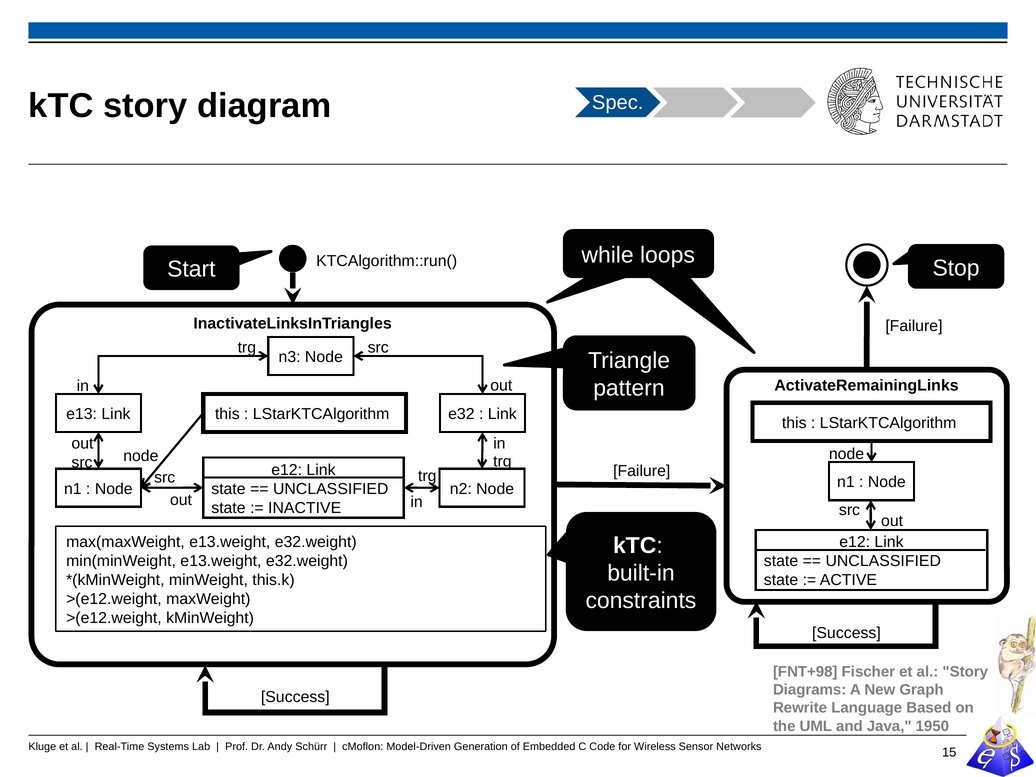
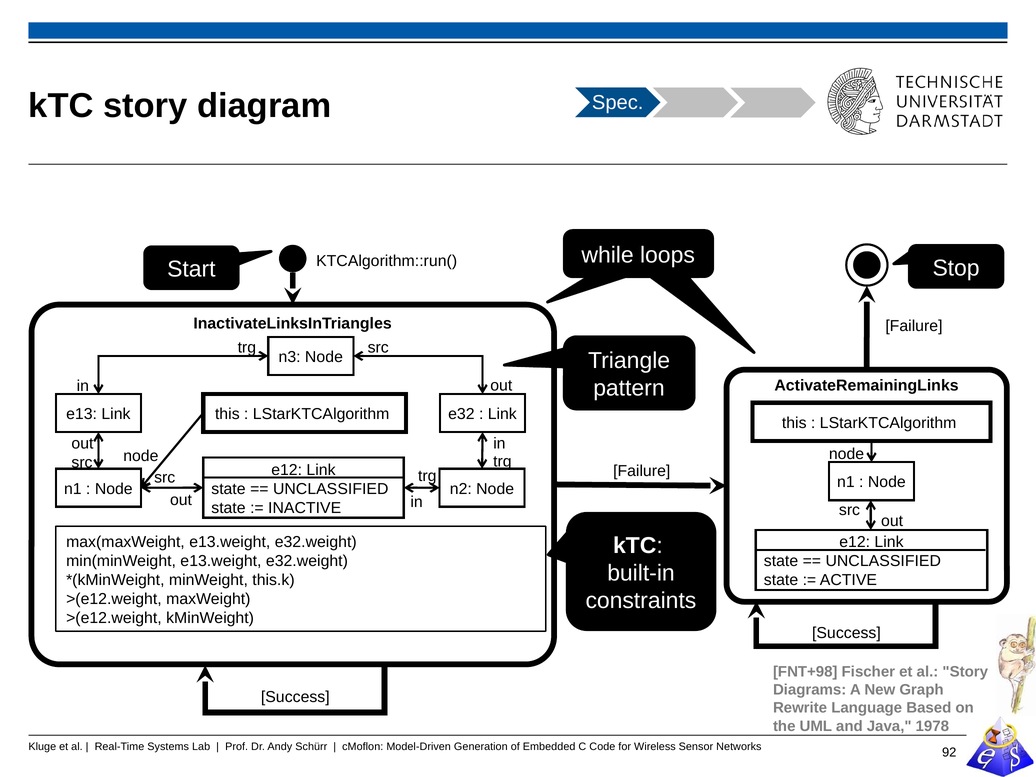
1950: 1950 -> 1978 (932, 726)
15: 15 -> 92 (949, 752)
